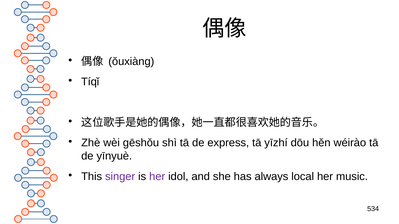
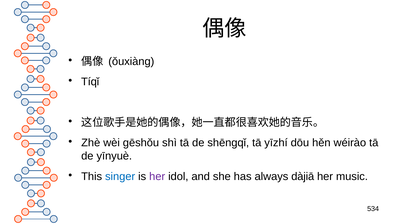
express: express -> shēngqǐ (228, 143)
singer colour: purple -> blue (120, 177)
local: local -> dàjiā (303, 177)
